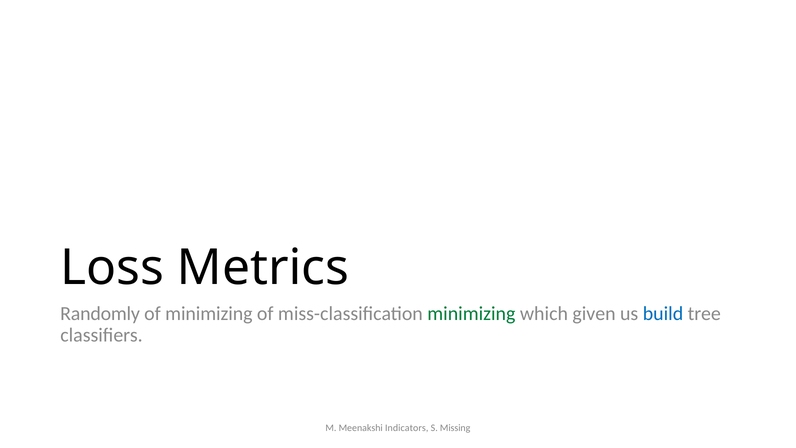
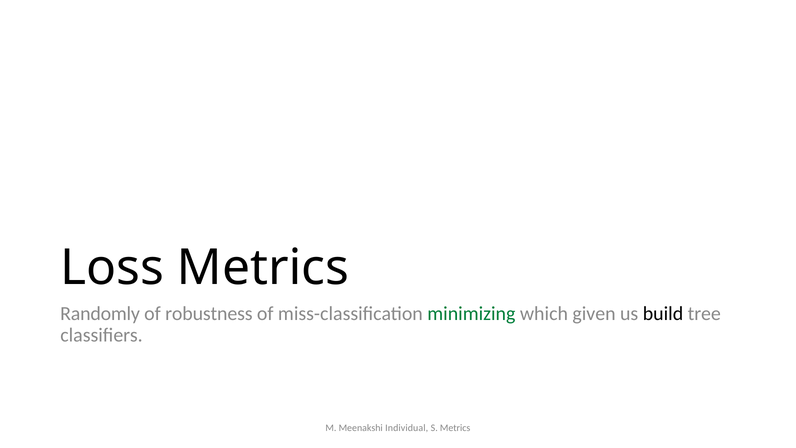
of minimizing: minimizing -> robustness (209, 313)
build colour: blue -> black (663, 313)
Indicators: Indicators -> Individual (407, 427)
S Missing: Missing -> Metrics (455, 427)
